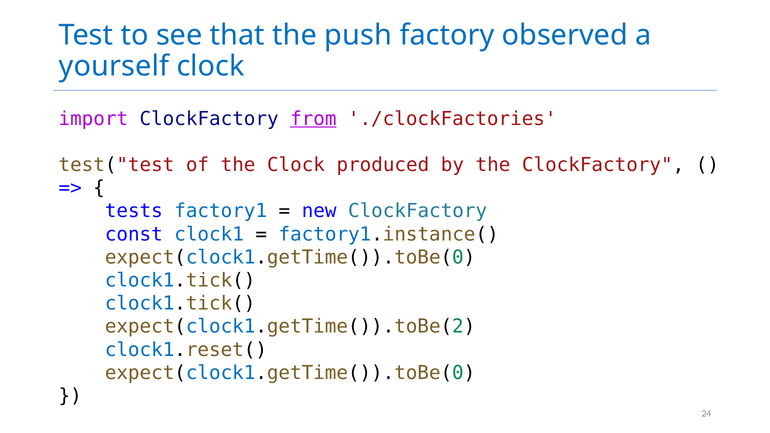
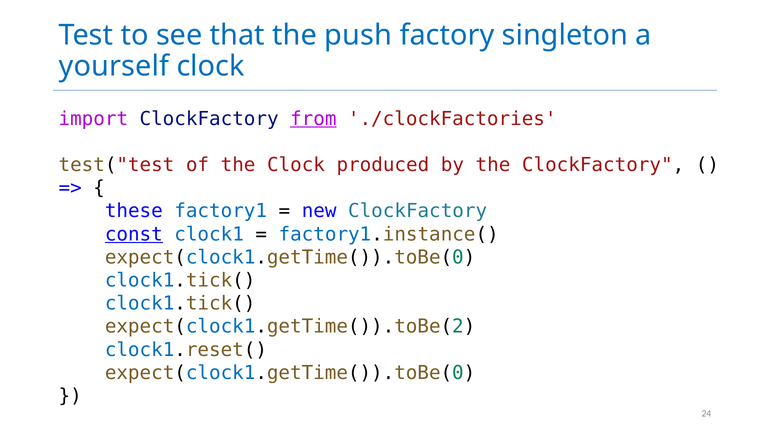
observed: observed -> singleton (565, 35)
tests: tests -> these (134, 211)
const underline: none -> present (134, 234)
